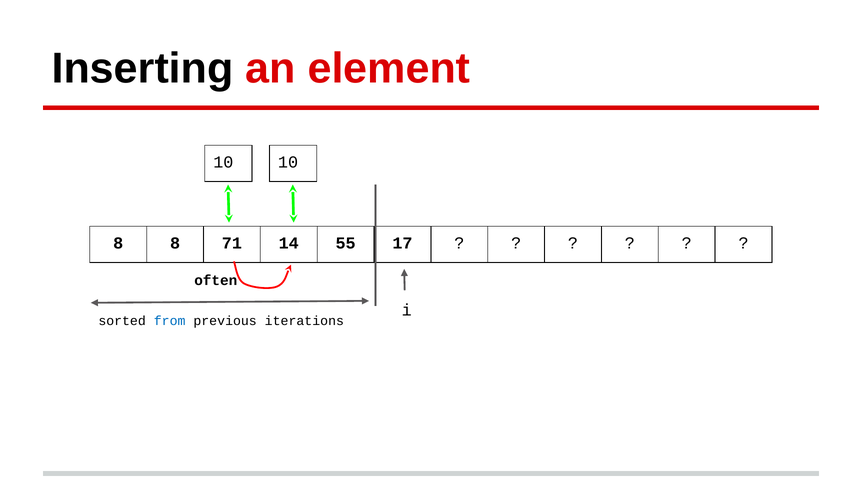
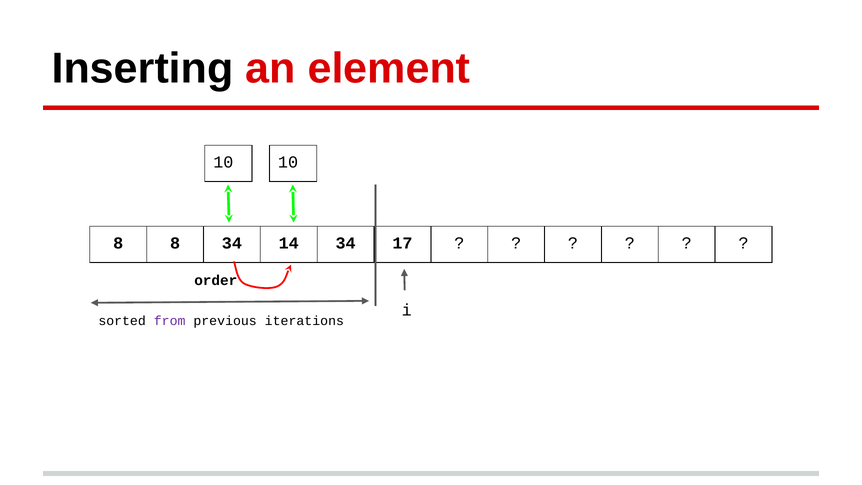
8 71: 71 -> 34 (232, 243)
14 55: 55 -> 34 (346, 243)
often: often -> order (216, 281)
from colour: blue -> purple (170, 321)
